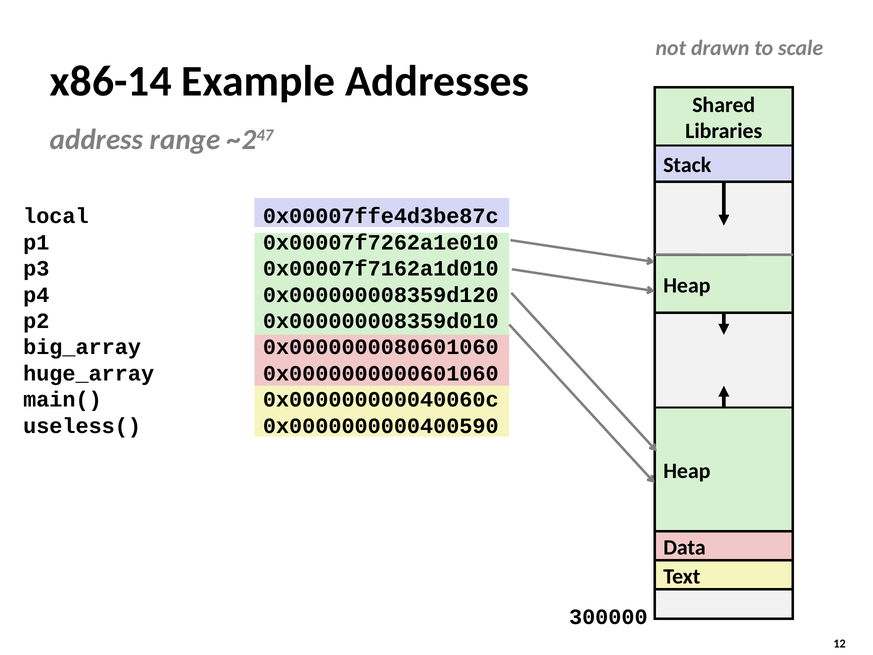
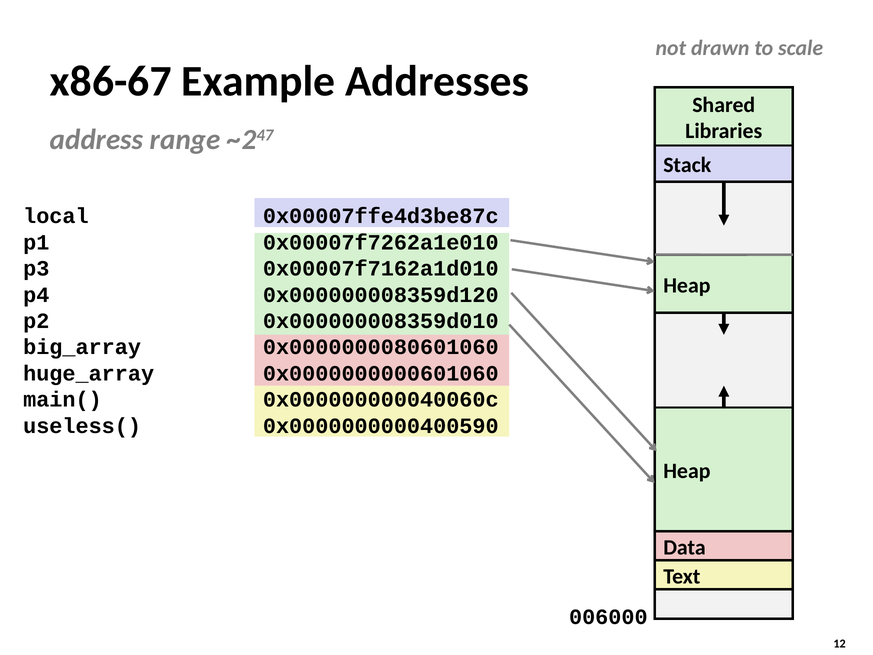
x86-14: x86-14 -> x86-67 (111, 81)
300000: 300000 -> 006000 (608, 617)
